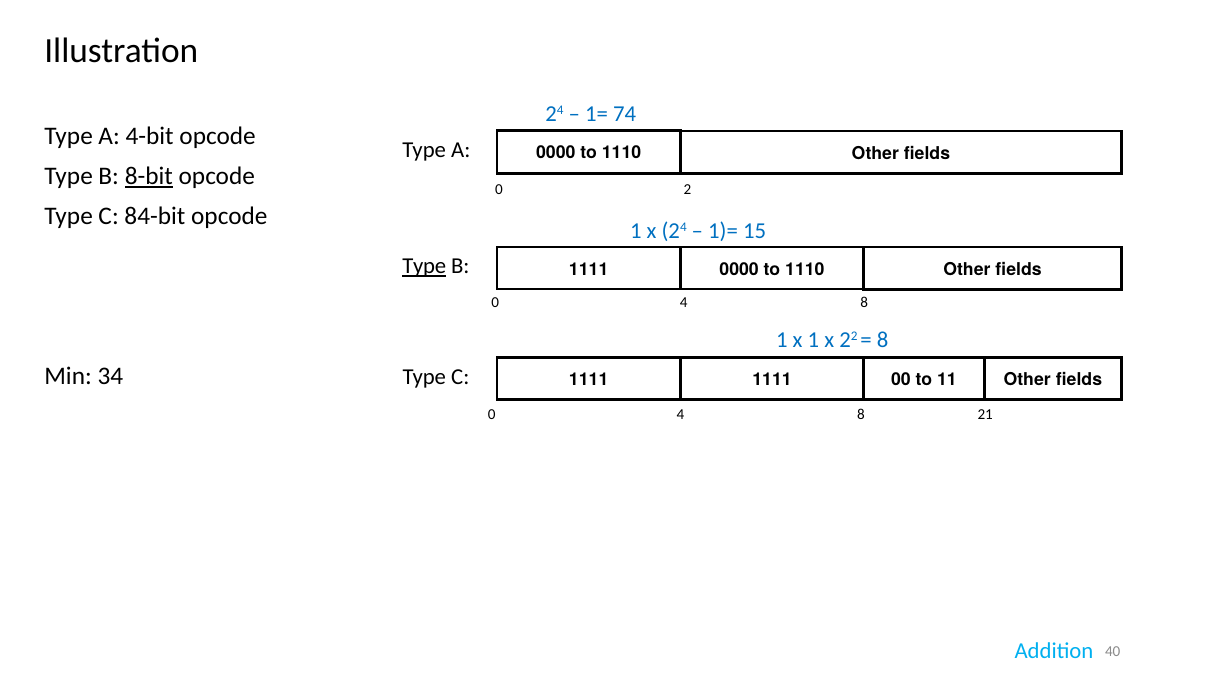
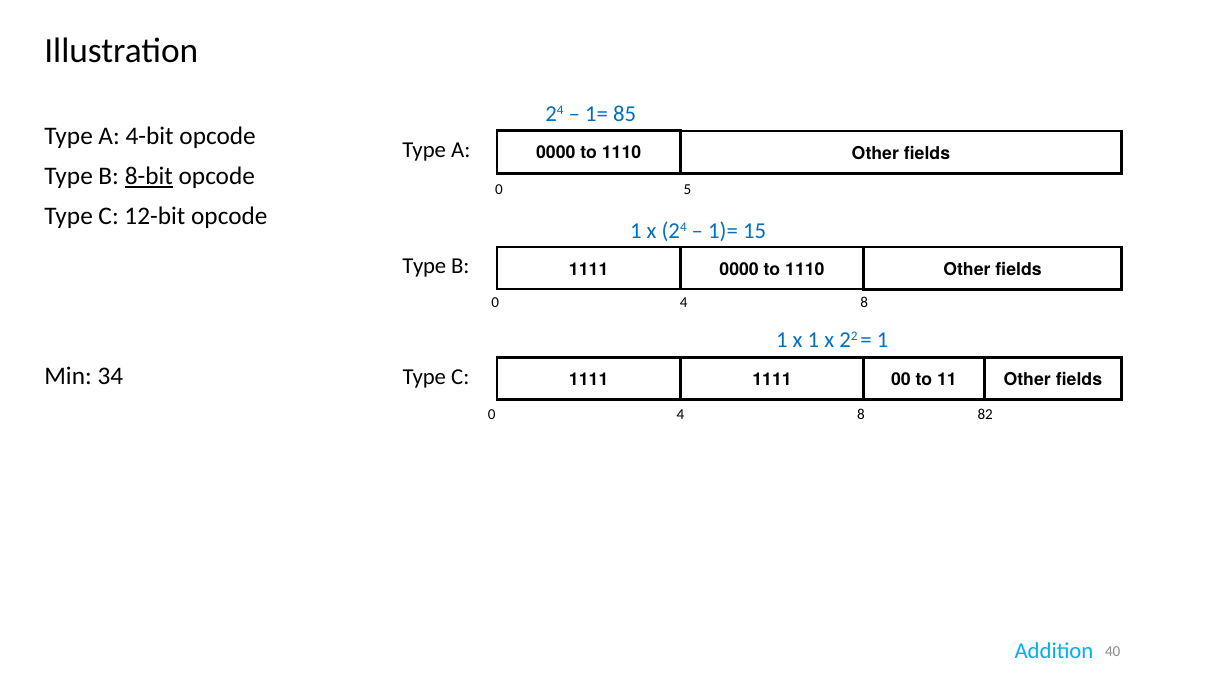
74: 74 -> 85 (625, 114)
2: 2 -> 5 (688, 189)
84-bit: 84-bit -> 12-bit (155, 216)
Type underline: present -> none (424, 266)
8: 8 -> 1 (883, 340)
21: 21 -> 82 (985, 415)
